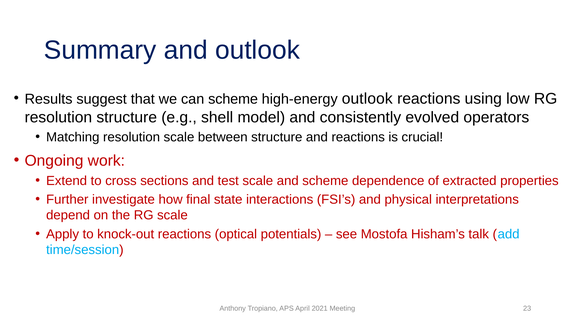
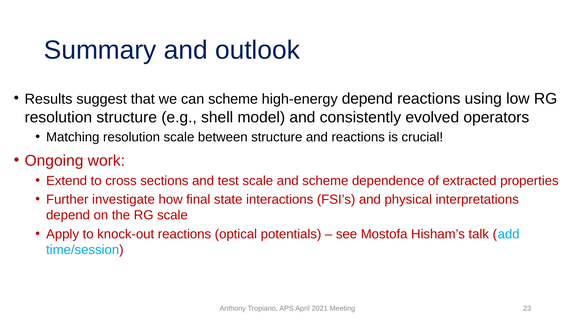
high-energy outlook: outlook -> depend (367, 99)
